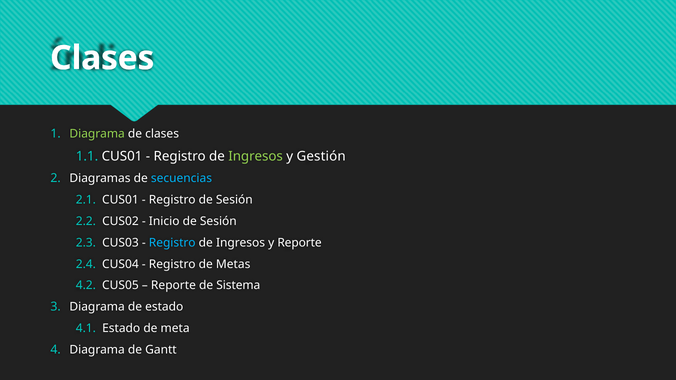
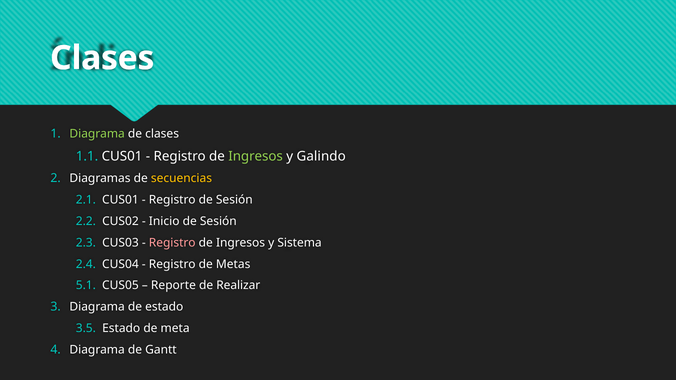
Gestión: Gestión -> Galindo (321, 156)
secuencias colour: light blue -> yellow (181, 179)
Registro colour: light blue -> pink (172, 243)
y Reporte: Reporte -> Sistema (300, 243)
4.2: 4.2 -> 5.1 (86, 286)
Sistema: Sistema -> Realizar (238, 286)
4.1: 4.1 -> 3.5 (86, 328)
